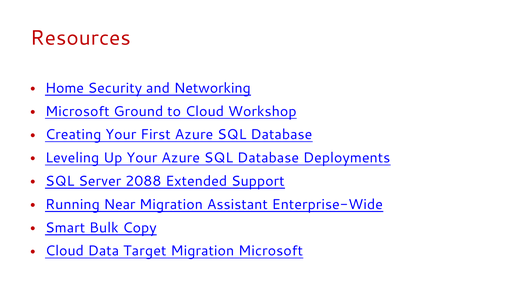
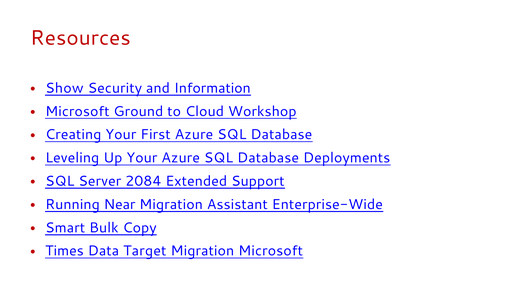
Home: Home -> Show (64, 88)
Networking: Networking -> Information (212, 88)
2088: 2088 -> 2084 (143, 182)
Cloud: Cloud -> Times (64, 251)
